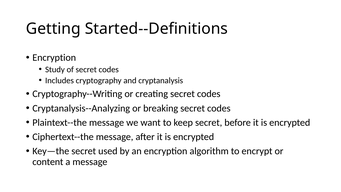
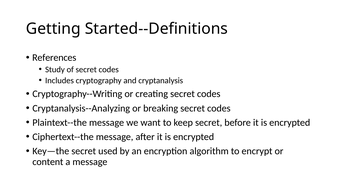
Encryption: Encryption -> References (54, 58)
